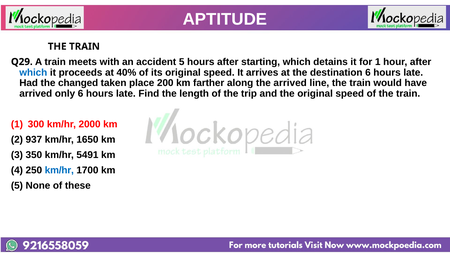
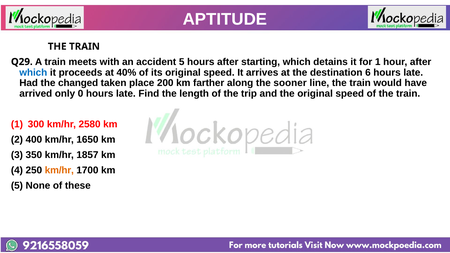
the arrived: arrived -> sooner (290, 83)
only 6: 6 -> 0 (81, 94)
2000: 2000 -> 2580 (90, 124)
937: 937 -> 400 (34, 140)
5491: 5491 -> 1857 (87, 155)
km/hr colour: blue -> orange (59, 170)
